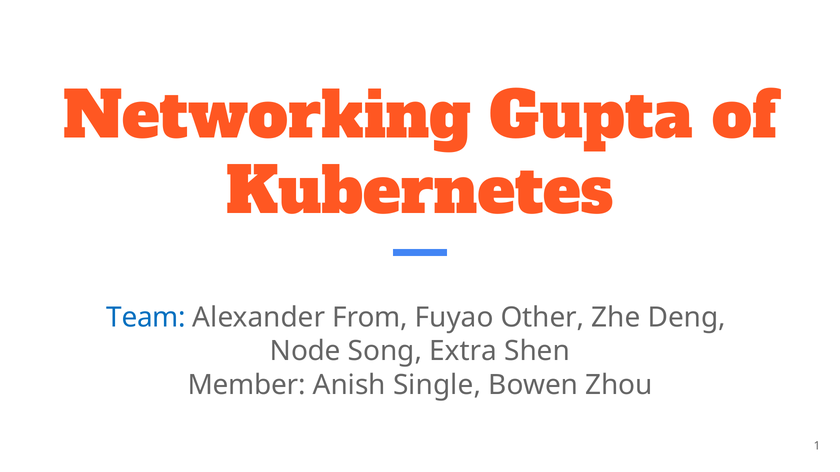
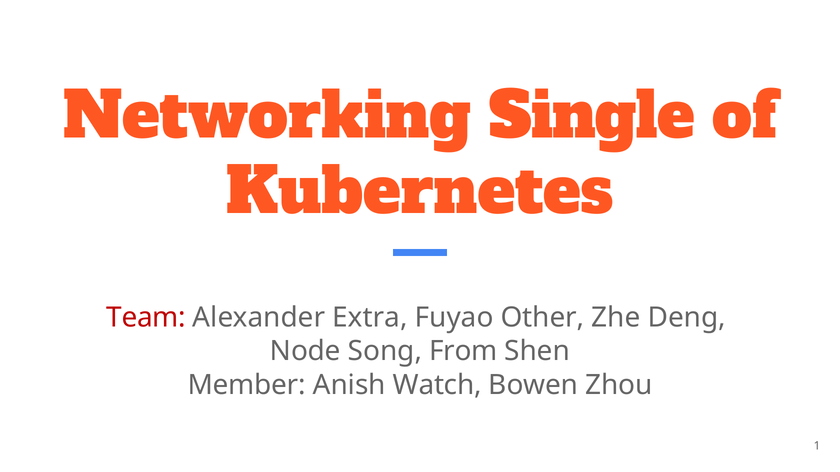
Gupta: Gupta -> Single (592, 117)
Team colour: blue -> red (146, 318)
From: From -> Extra (370, 318)
Extra: Extra -> From (463, 352)
Single: Single -> Watch (437, 385)
